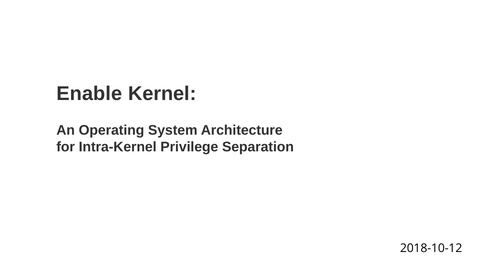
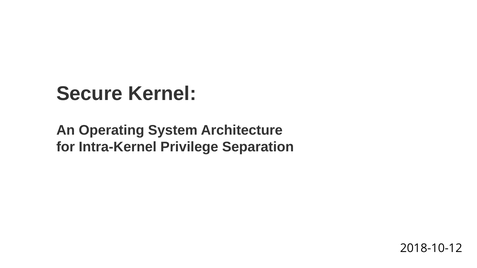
Enable: Enable -> Secure (89, 94)
